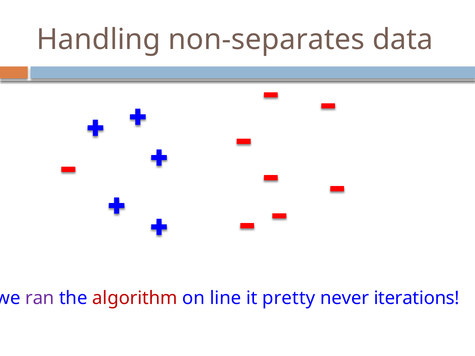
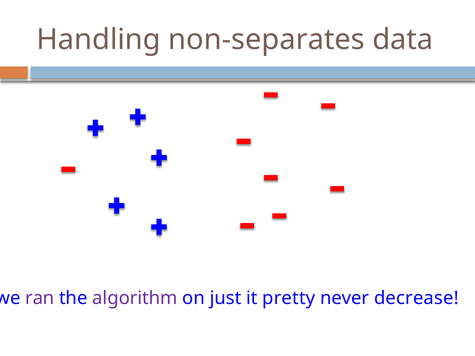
algorithm colour: red -> purple (135, 298)
line: line -> just (226, 298)
iterations: iterations -> decrease (416, 298)
